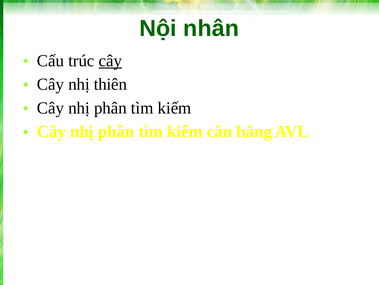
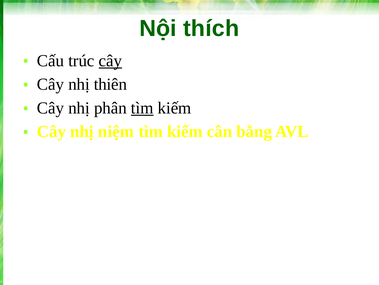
nhân: nhân -> thích (211, 28)
tìm underline: none -> present (142, 108)
phần: phần -> niệm (116, 131)
